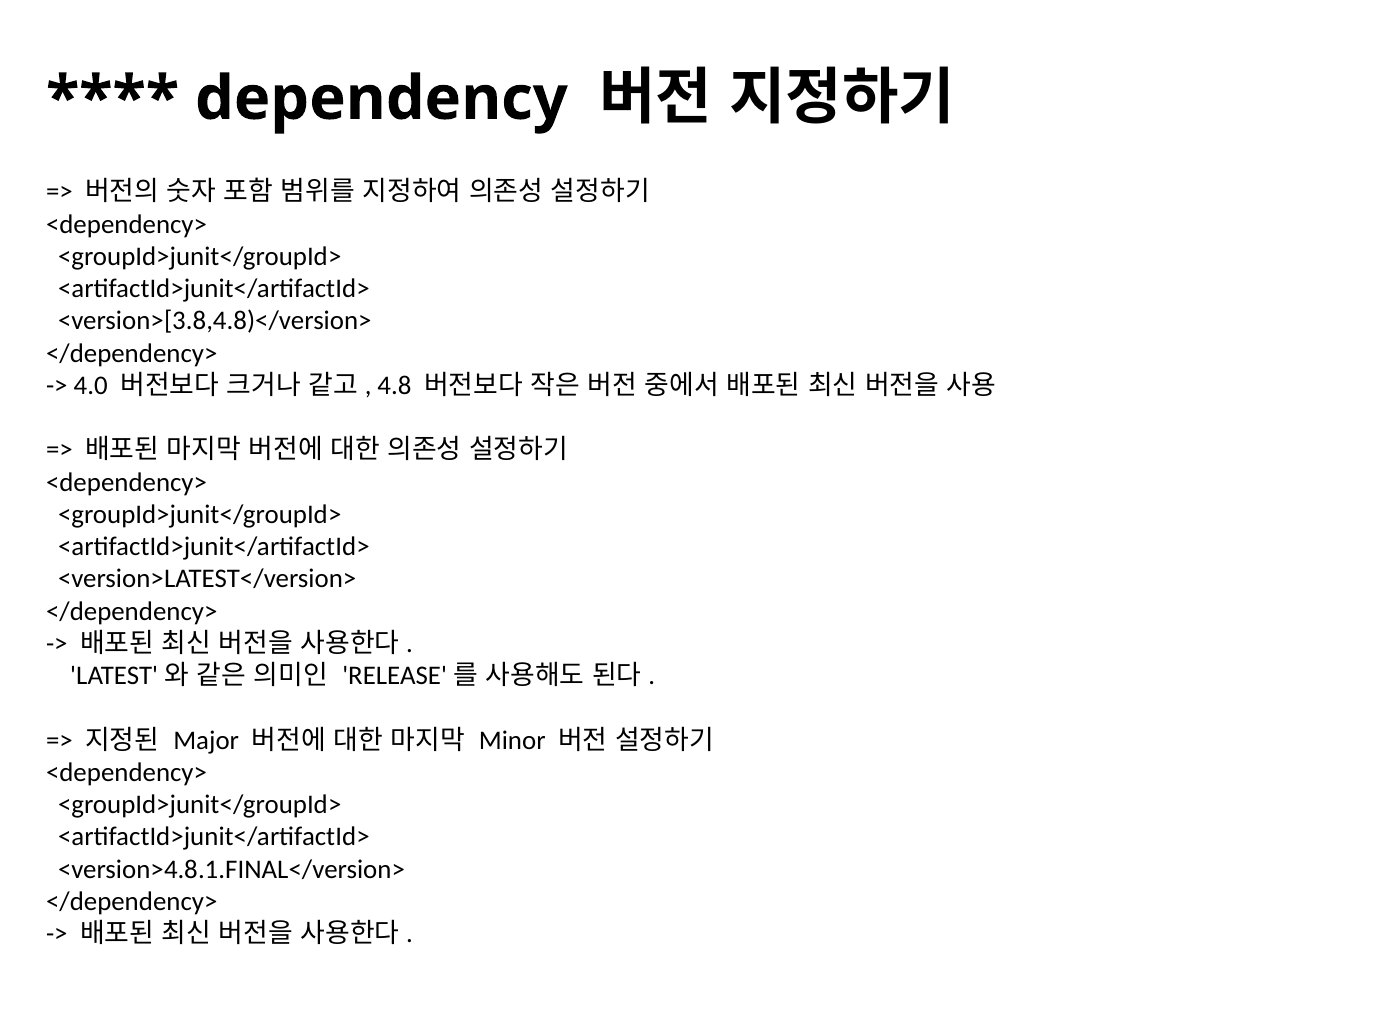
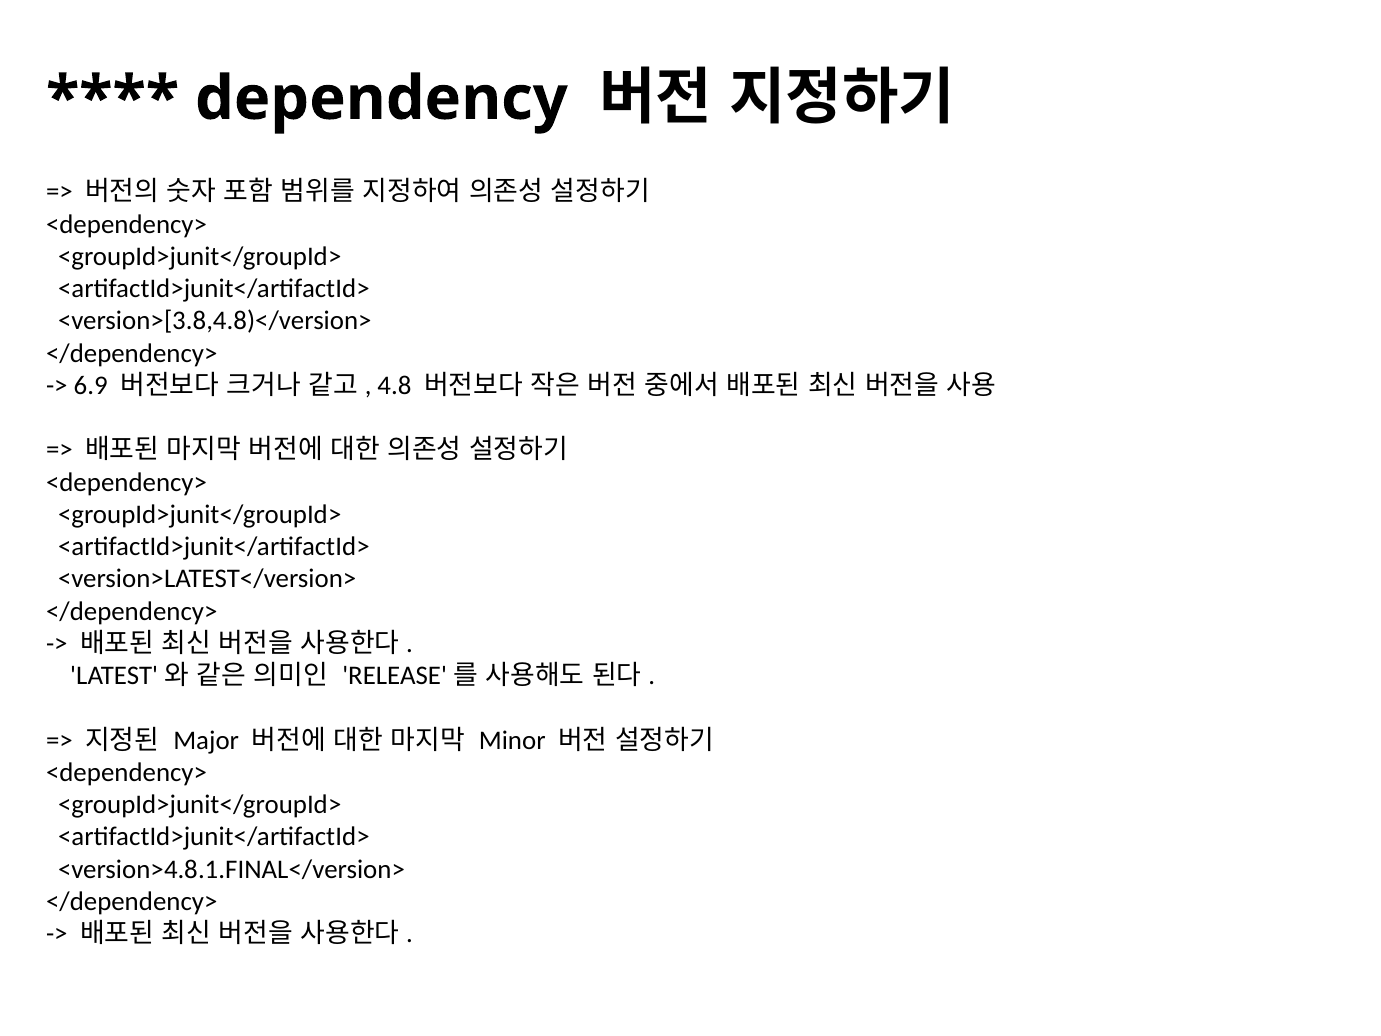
4.0: 4.0 -> 6.9 (91, 385)
